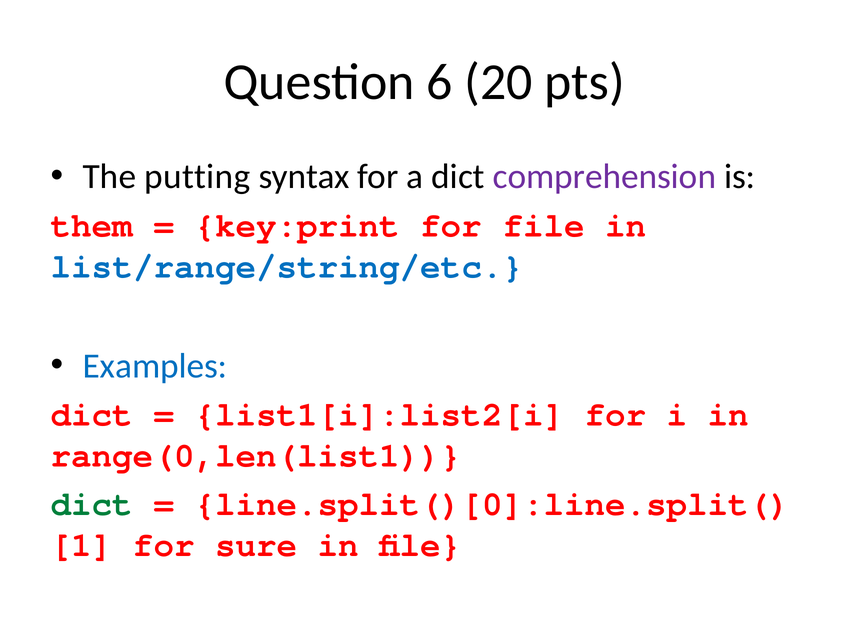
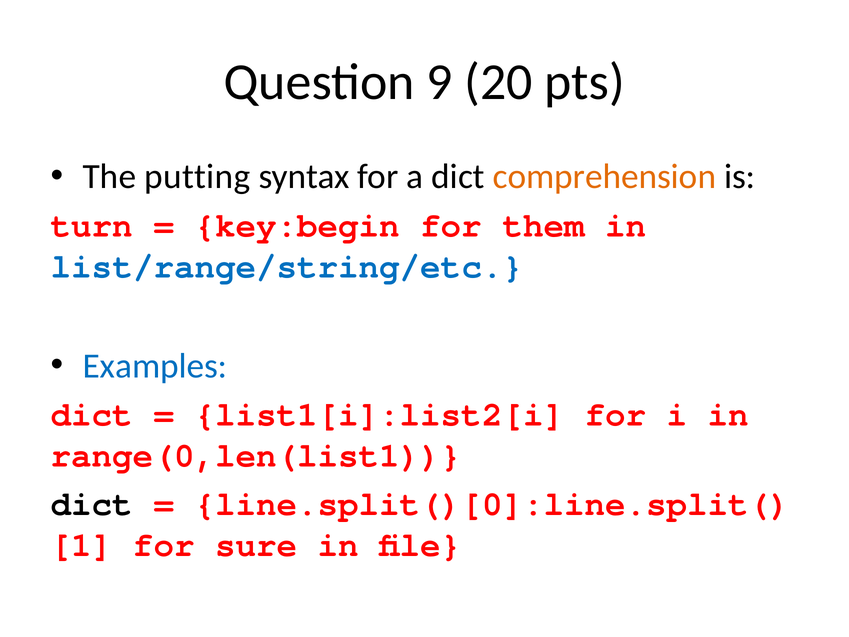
6: 6 -> 9 (440, 82)
comprehension colour: purple -> orange (604, 177)
them: them -> turn (92, 225)
key:print: key:print -> key:begin (297, 225)
for file: file -> them (544, 225)
dict colour: green -> black (92, 504)
